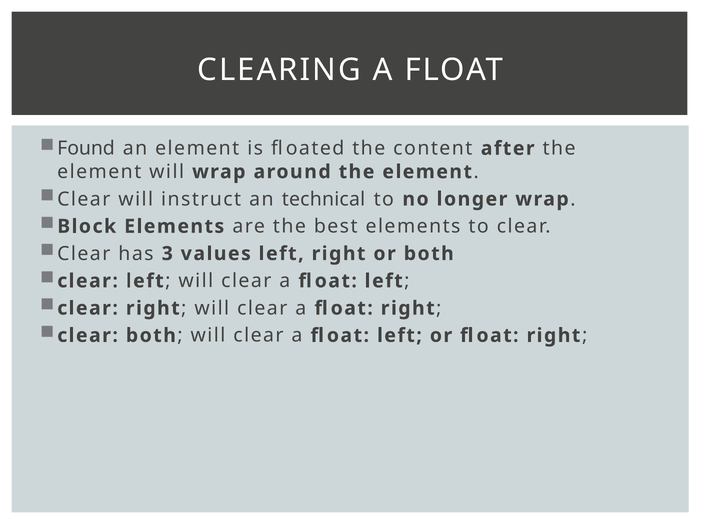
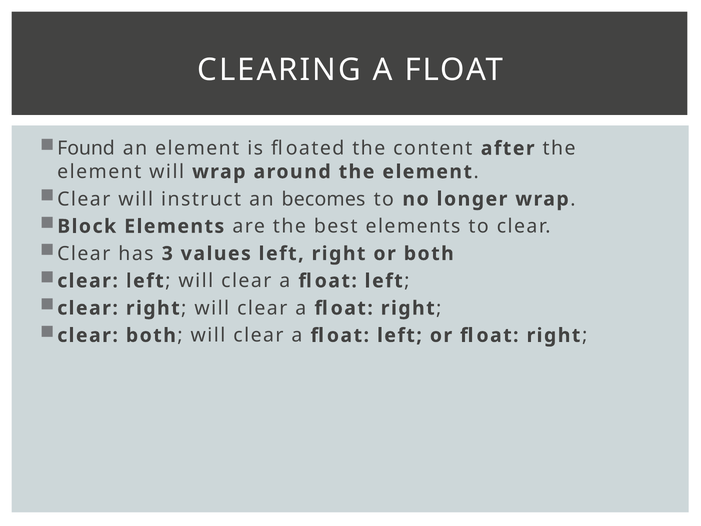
technical: technical -> becomes (324, 199)
